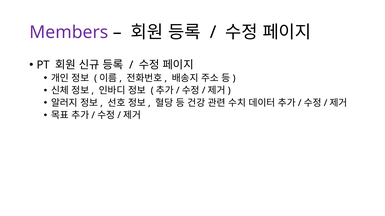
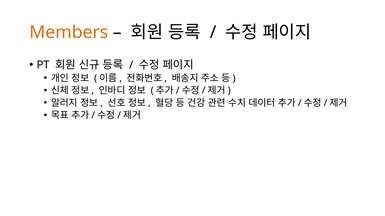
Members colour: purple -> orange (69, 32)
